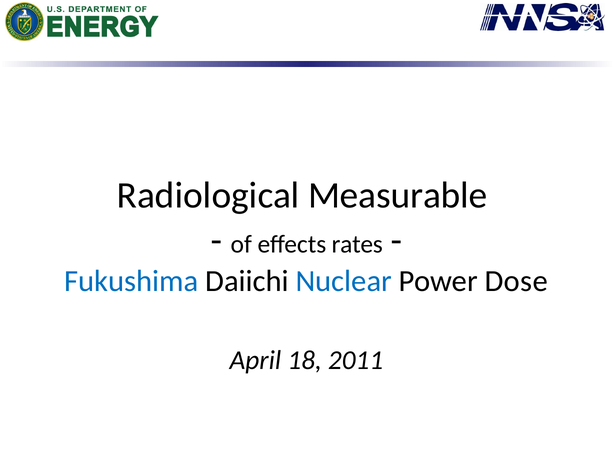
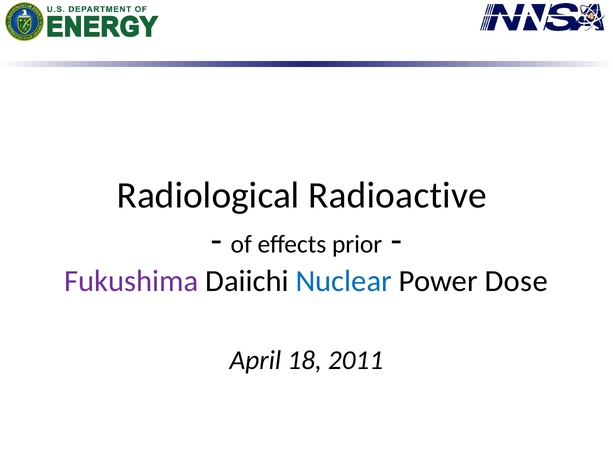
Measurable: Measurable -> Radioactive (398, 195)
rates: rates -> prior (357, 244)
Fukushima colour: blue -> purple (131, 281)
